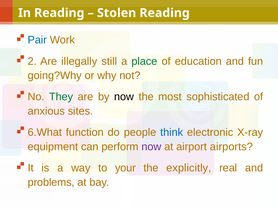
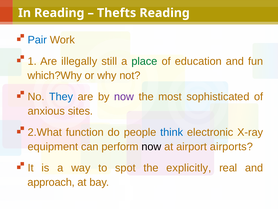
Stolen: Stolen -> Thefts (117, 13)
2: 2 -> 1 (32, 61)
going?Why: going?Why -> which?Why (55, 75)
They colour: green -> blue (61, 97)
now colour: black -> purple (124, 97)
6.What: 6.What -> 2.What (45, 132)
now colour: purple -> black (151, 146)
your: your -> spot (125, 168)
problems: problems -> approach (51, 182)
